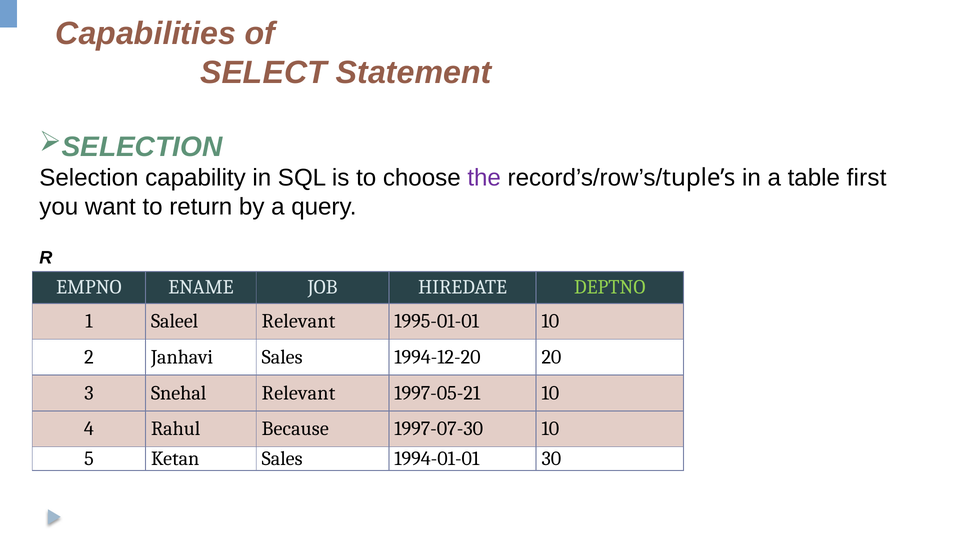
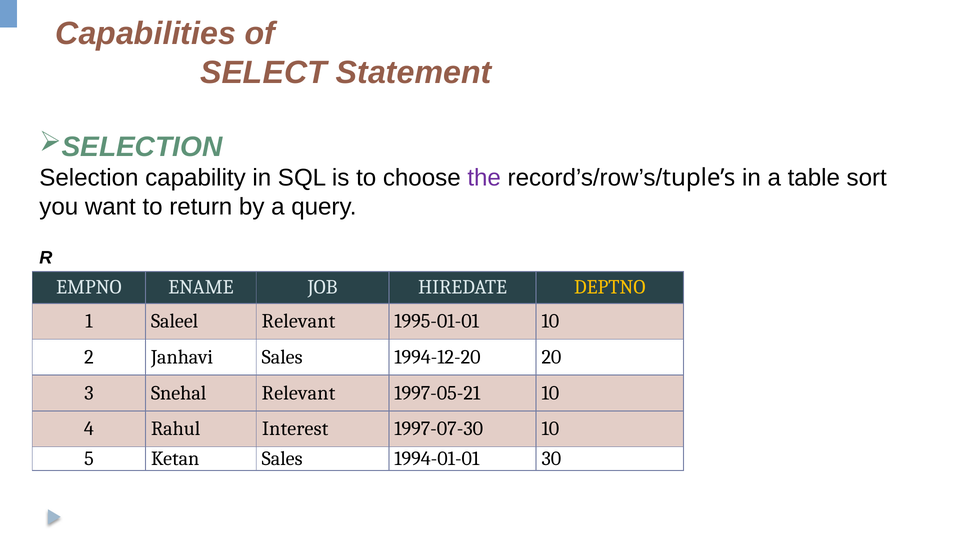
first: first -> sort (867, 178)
DEPTNO colour: light green -> yellow (610, 287)
Because: Because -> Interest (295, 429)
